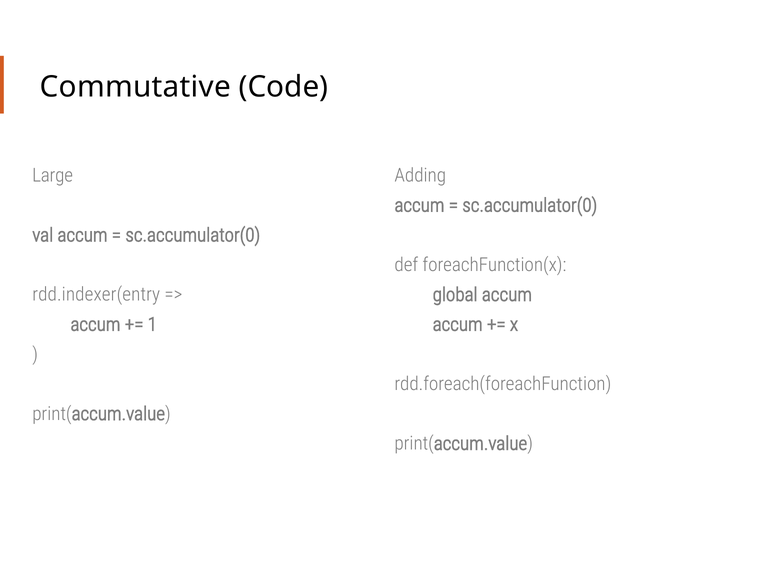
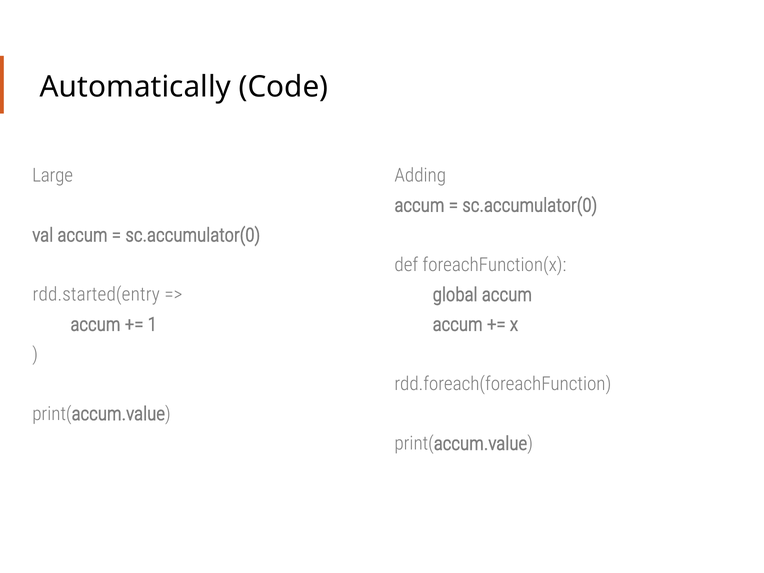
Commutative: Commutative -> Automatically (136, 87)
rdd.indexer(entry: rdd.indexer(entry -> rdd.started(entry (96, 295)
